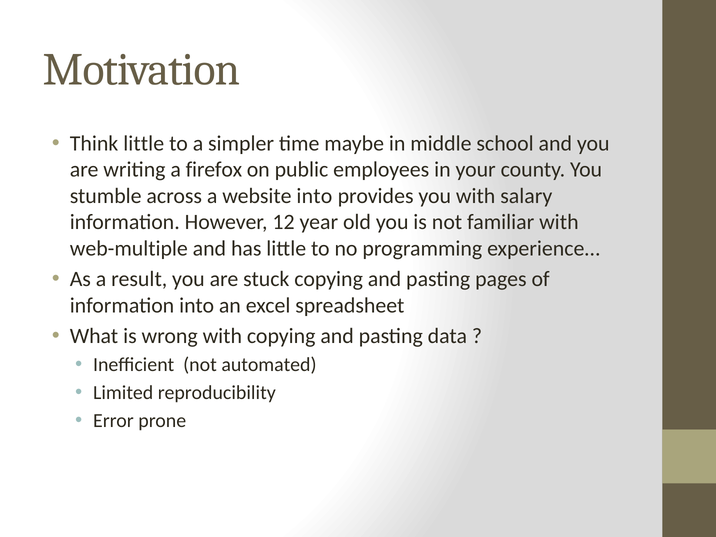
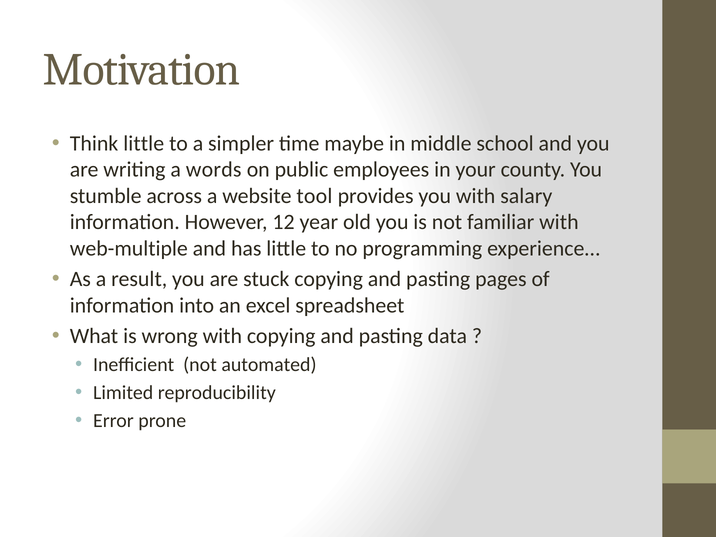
firefox: firefox -> words (214, 170)
website into: into -> tool (314, 196)
